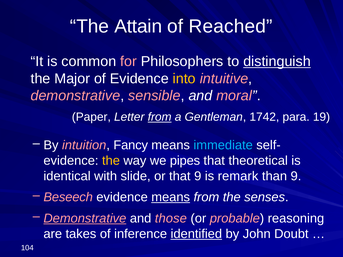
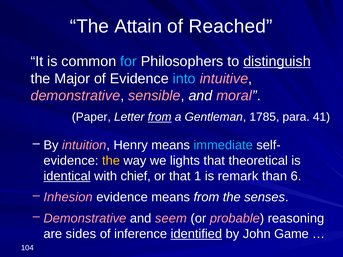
for colour: pink -> light blue (129, 62)
into colour: yellow -> light blue (184, 79)
1742: 1742 -> 1785 (264, 117)
19: 19 -> 41 (321, 117)
Fancy: Fancy -> Henry (131, 145)
pipes: pipes -> lights (185, 161)
identical underline: none -> present (67, 176)
slide: slide -> chief (136, 176)
that 9: 9 -> 1 (198, 176)
than 9: 9 -> 6 (296, 176)
Beseech: Beseech -> Inhesion (68, 197)
means underline: present -> none (171, 197)
Demonstrative underline: present -> none (85, 219)
those: those -> seem (171, 219)
takes: takes -> sides (81, 234)
Doubt: Doubt -> Game (291, 234)
